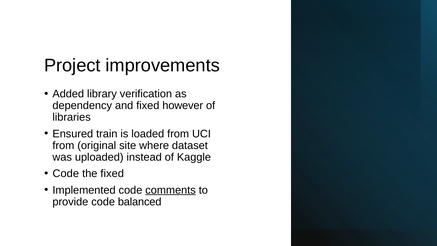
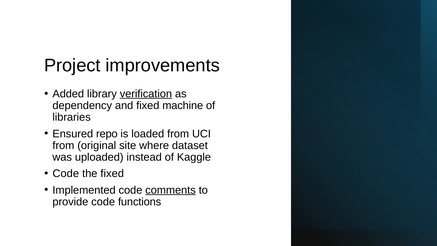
verification underline: none -> present (146, 94)
however: however -> machine (183, 105)
train: train -> repo (107, 134)
balanced: balanced -> functions (140, 202)
